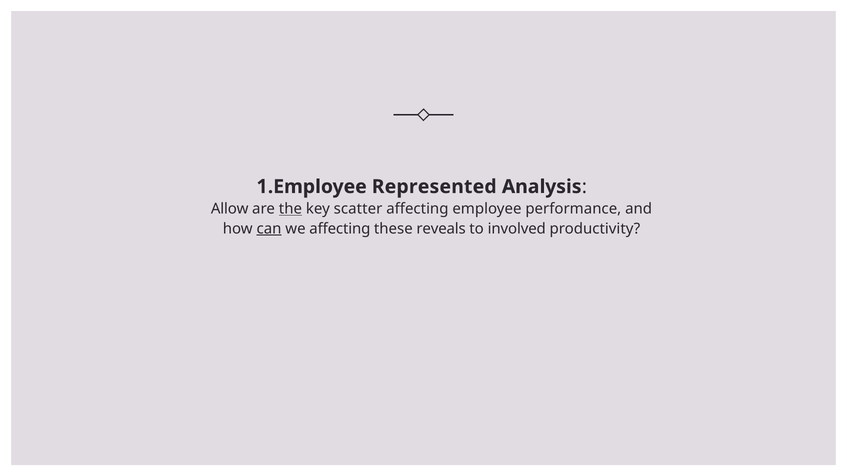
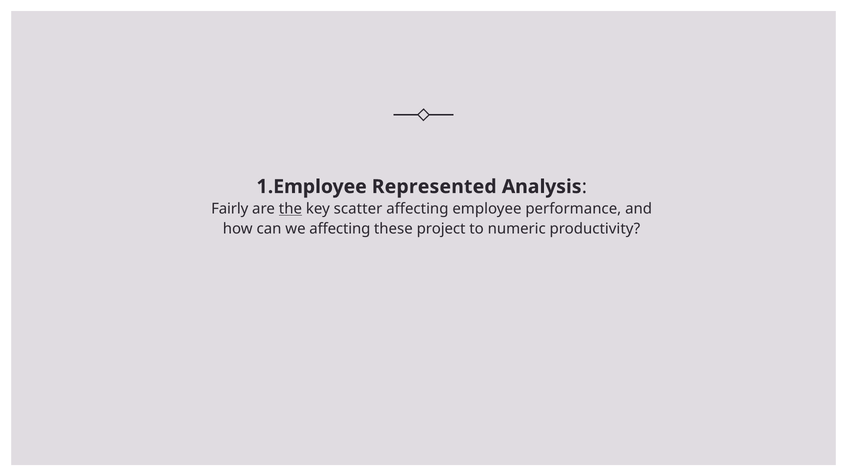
Allow: Allow -> Fairly (230, 209)
can underline: present -> none (269, 229)
reveals: reveals -> project (441, 229)
involved: involved -> numeric (517, 229)
